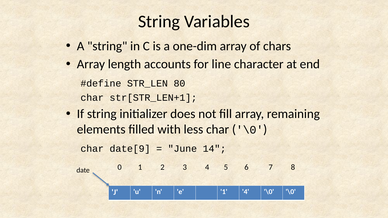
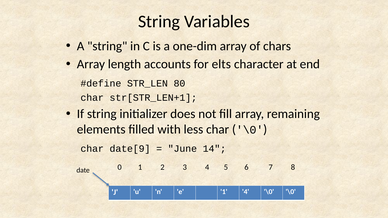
line: line -> elts (221, 64)
